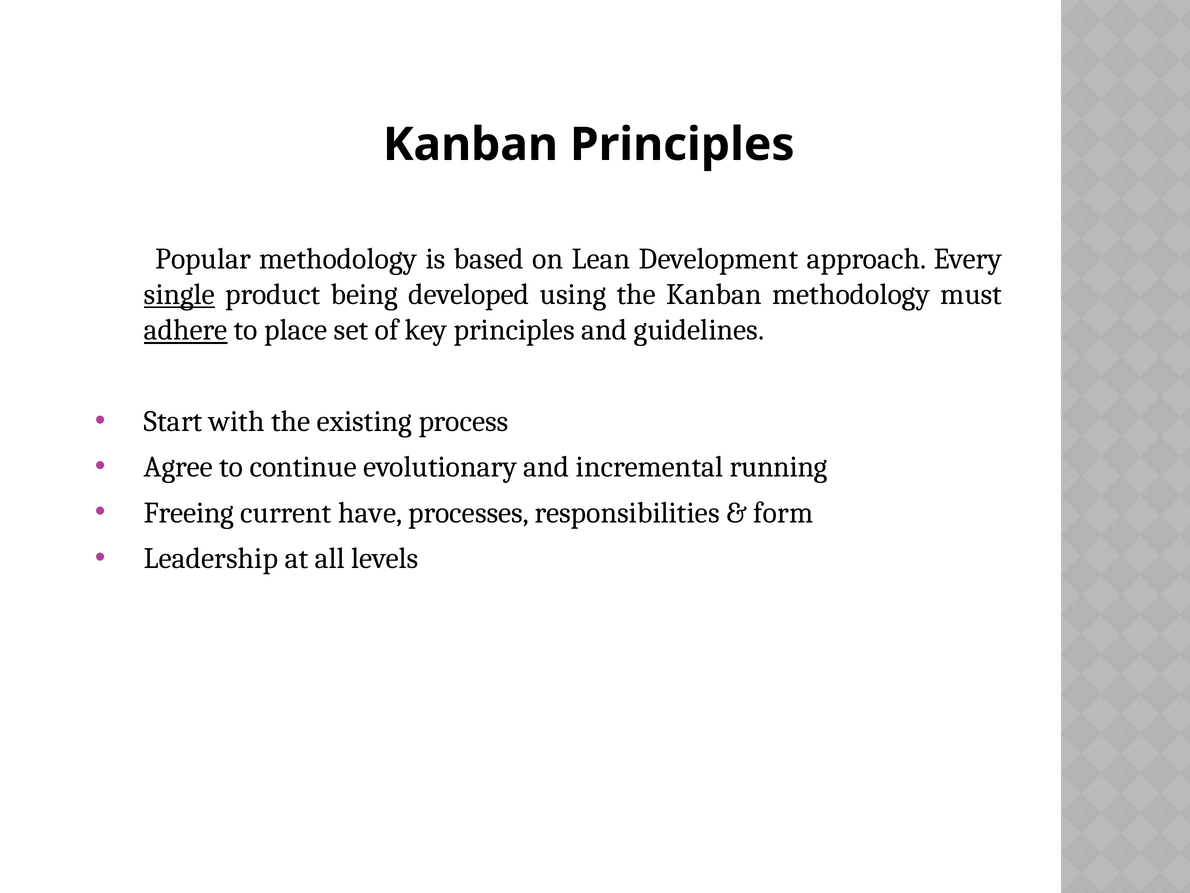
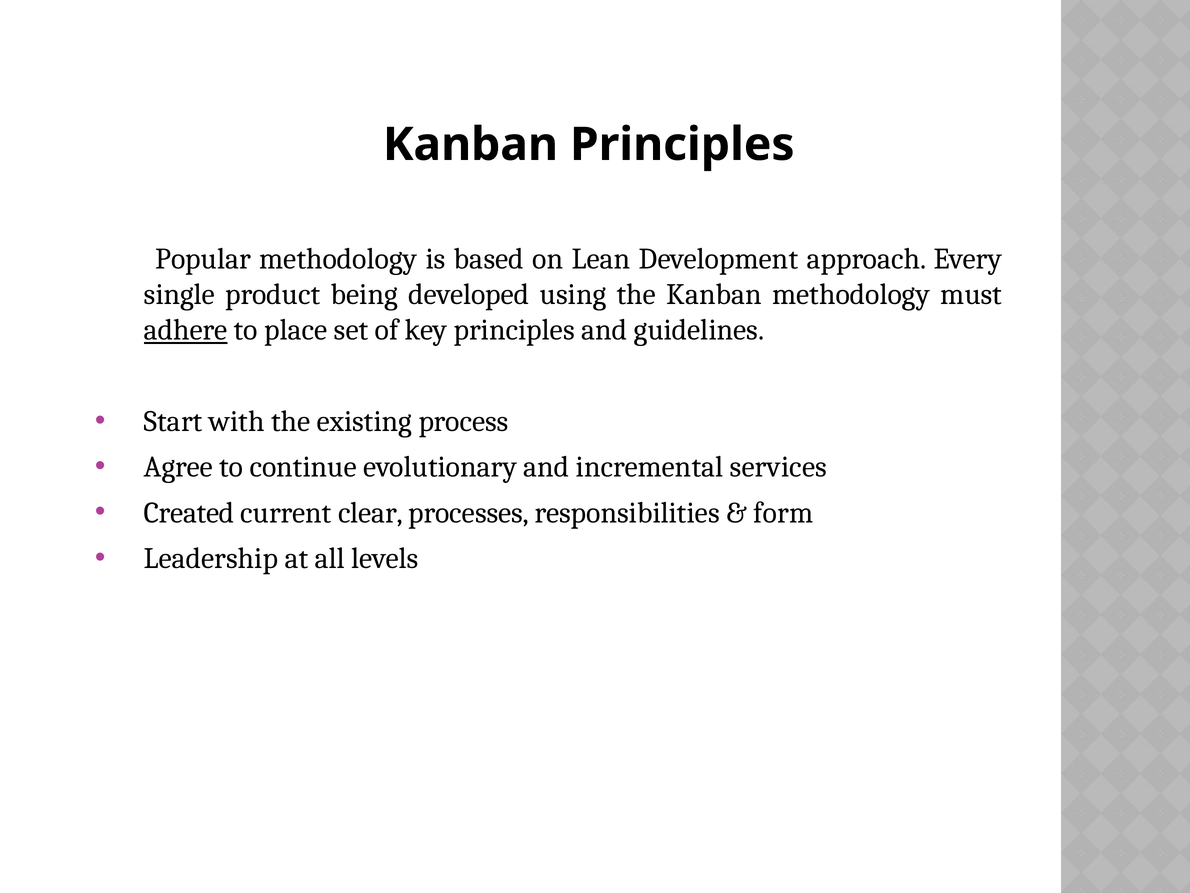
single underline: present -> none (179, 294)
running: running -> services (778, 467)
Freeing: Freeing -> Created (189, 512)
have: have -> clear (370, 512)
